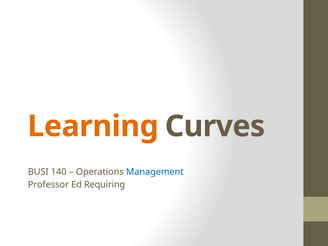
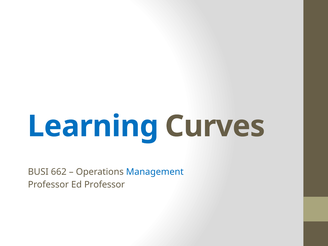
Learning colour: orange -> blue (93, 126)
140: 140 -> 662 (59, 172)
Ed Requiring: Requiring -> Professor (105, 185)
